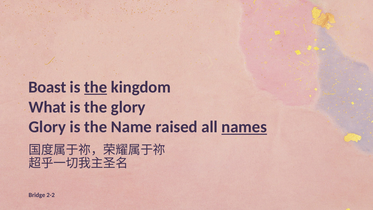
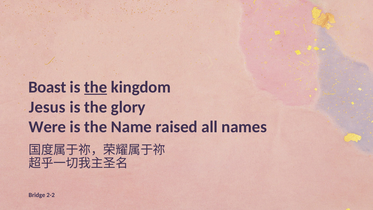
What: What -> Jesus (47, 107)
Glory: Glory -> Were (47, 127)
names underline: present -> none (244, 127)
